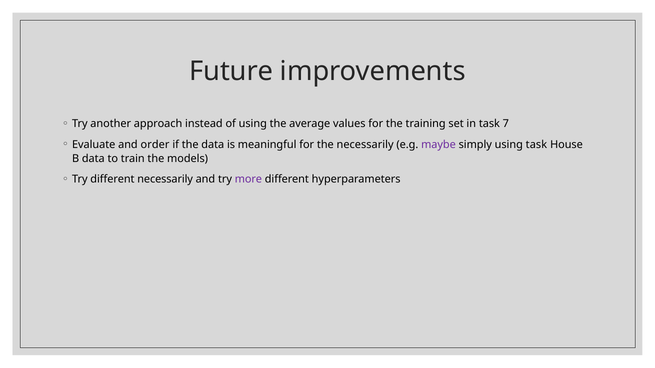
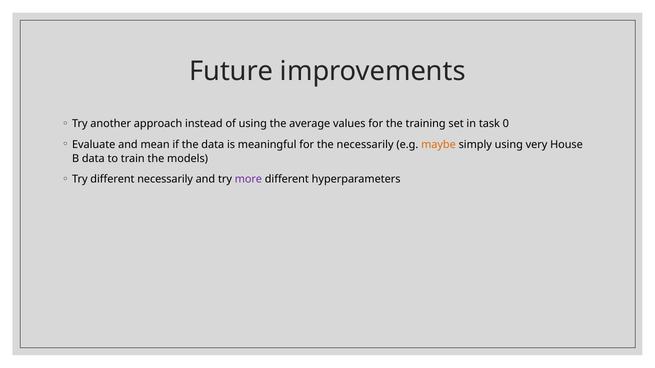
7: 7 -> 0 (506, 124)
order: order -> mean (155, 145)
maybe colour: purple -> orange (438, 145)
using task: task -> very (536, 145)
